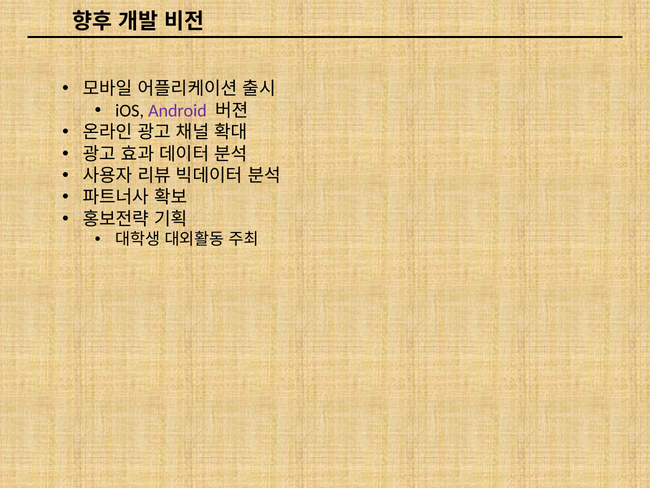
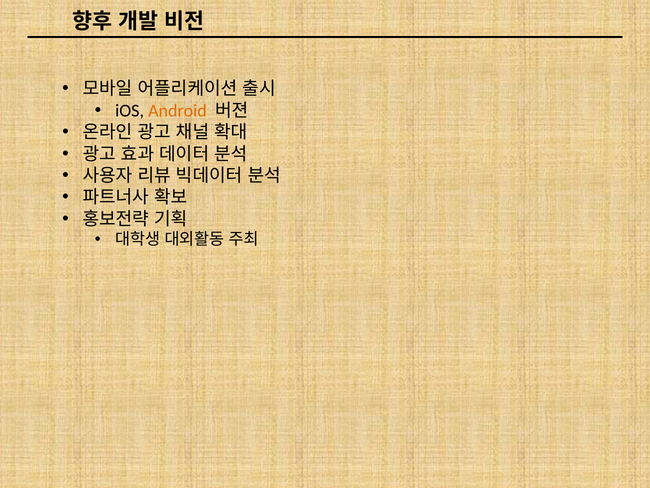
Android colour: purple -> orange (177, 111)
